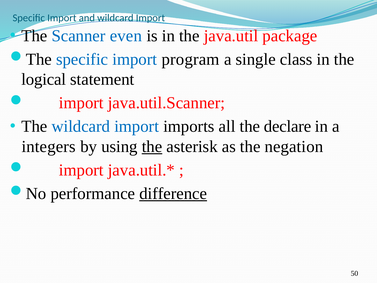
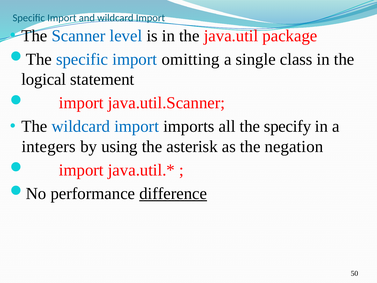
even: even -> level (126, 36)
program: program -> omitting (191, 59)
declare: declare -> specify (288, 126)
the underline: present -> none (152, 146)
